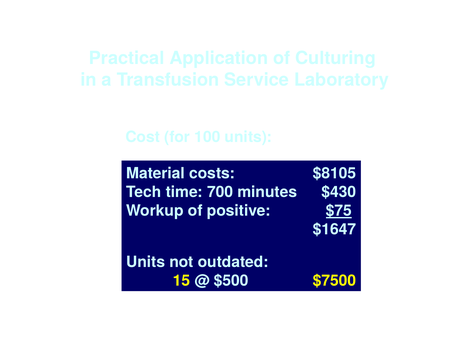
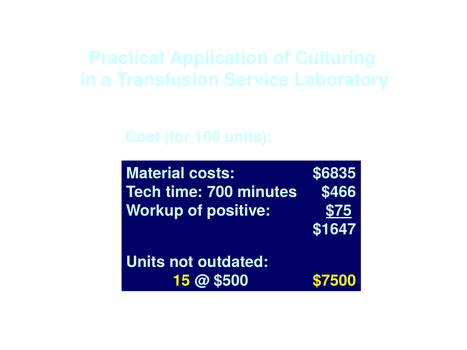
$8105: $8105 -> $6835 (335, 173)
$430: $430 -> $466 (339, 192)
